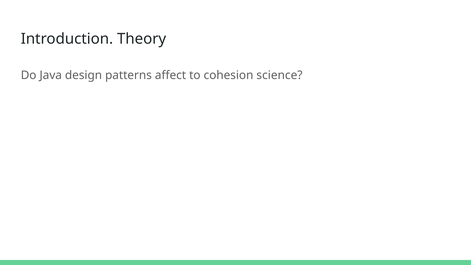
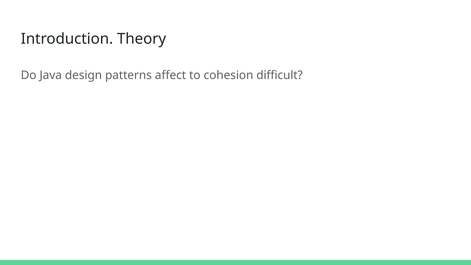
science: science -> difficult (280, 75)
